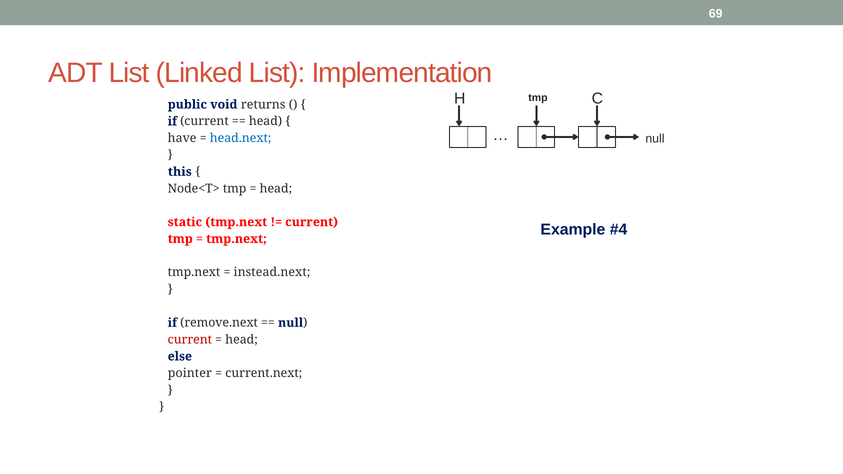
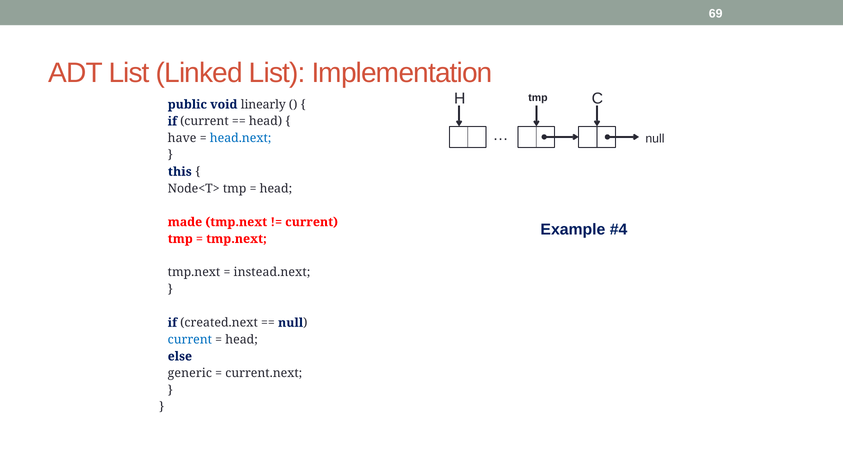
returns: returns -> linearly (263, 105)
static: static -> made (185, 222)
remove.next: remove.next -> created.next (219, 323)
current colour: red -> blue (190, 340)
pointer: pointer -> generic (190, 373)
